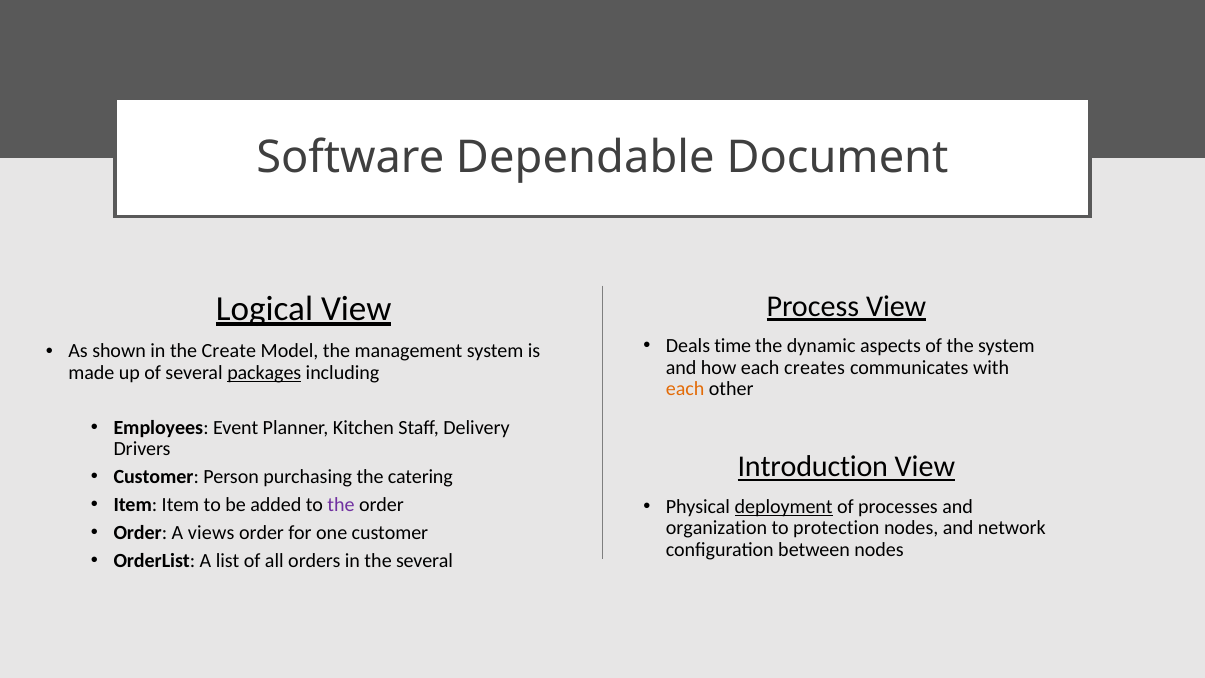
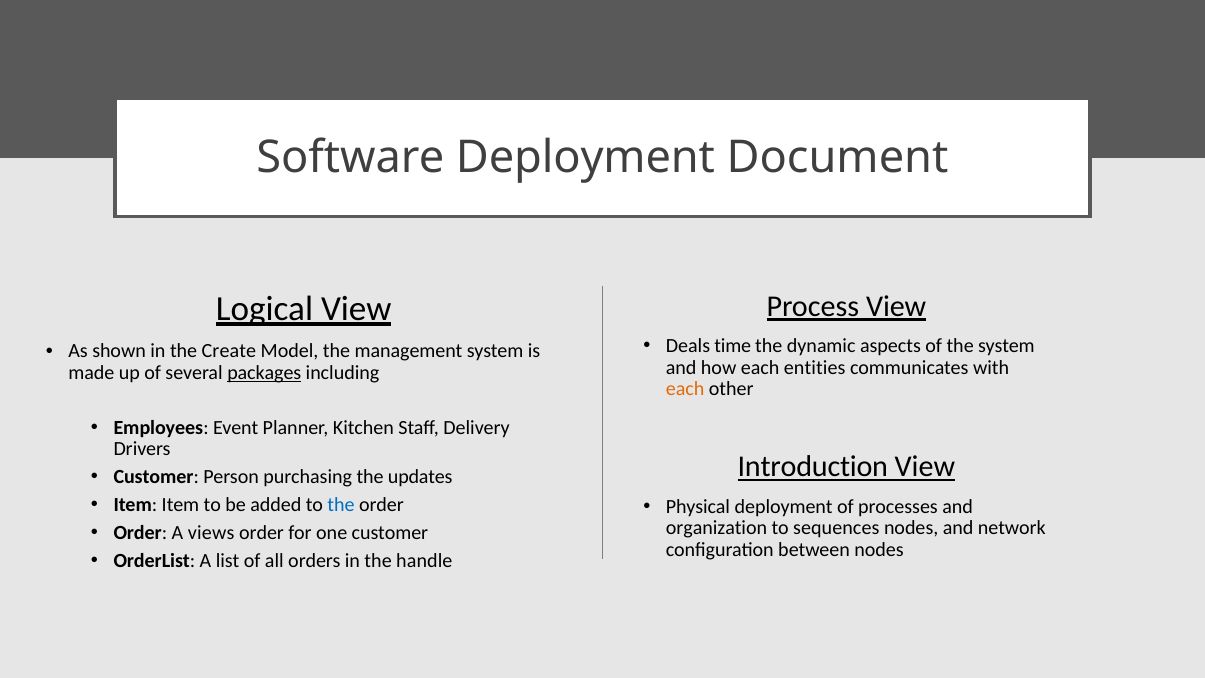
Software Dependable: Dependable -> Deployment (585, 157)
creates: creates -> entities (815, 367)
catering: catering -> updates (420, 477)
the colour: purple -> blue (341, 505)
deployment underline: present -> none (784, 507)
protection: protection -> sequences (836, 528)
the several: several -> handle (424, 561)
